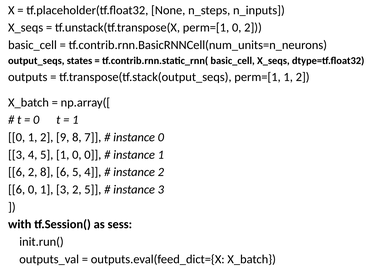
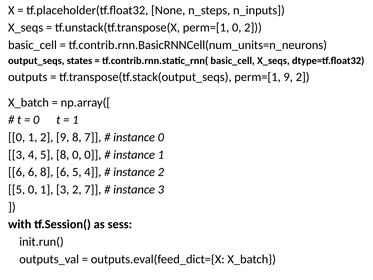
perm=[1 1: 1 -> 9 (288, 77)
5 1: 1 -> 8 (63, 155)
6 2: 2 -> 6 (33, 172)
6: 6 -> 5 (17, 189)
2 5: 5 -> 7 (93, 189)
